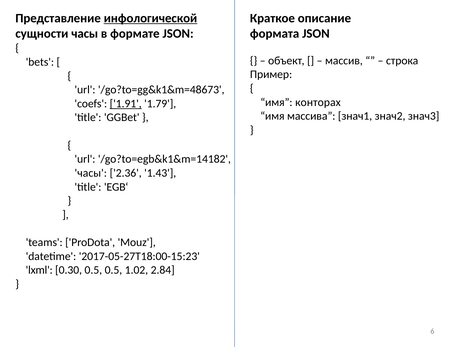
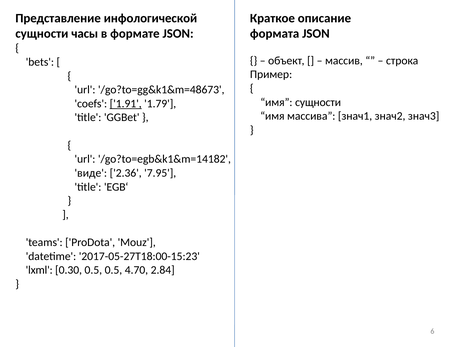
инфологической underline: present -> none (150, 18)
имя конторах: конторах -> сущности (318, 102)
часы: часы -> виде (91, 173)
1.43: 1.43 -> 7.95 (160, 173)
1.02: 1.02 -> 4.70 (136, 270)
